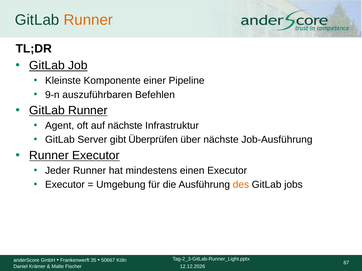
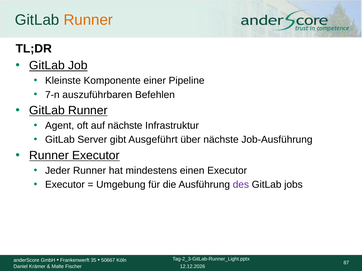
9-n: 9-n -> 7-n (52, 95)
Überprüfen: Überprüfen -> Ausgeführt (153, 140)
des colour: orange -> purple (241, 185)
